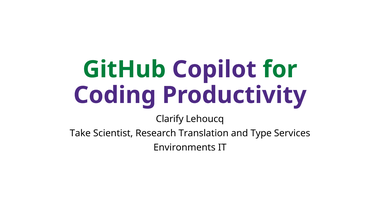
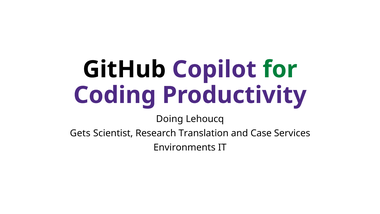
GitHub colour: green -> black (124, 69)
Clarify: Clarify -> Doing (170, 119)
Take: Take -> Gets (80, 133)
Type: Type -> Case (261, 133)
